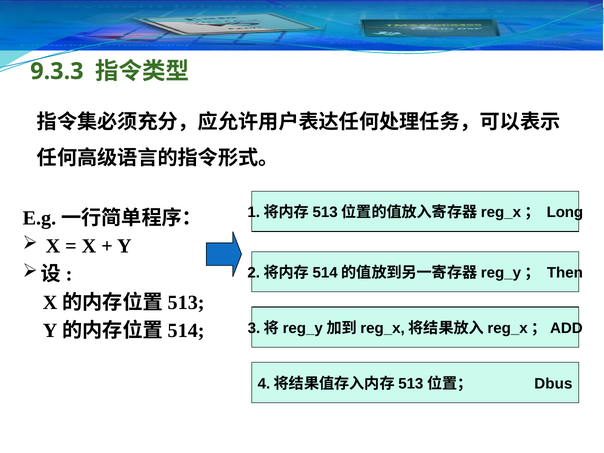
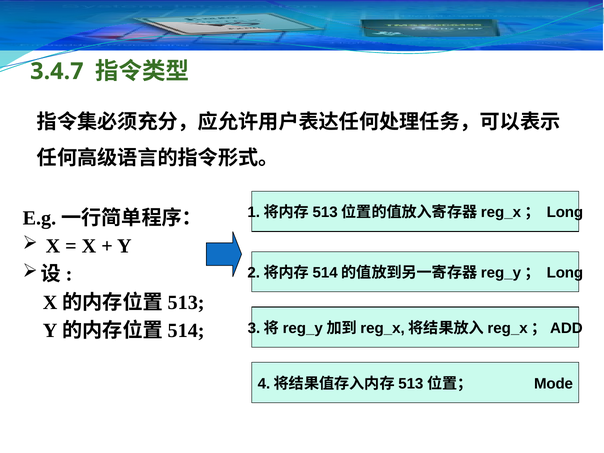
9.3.3: 9.3.3 -> 3.4.7 (57, 71)
Then: Then -> Long (565, 273)
Dbus: Dbus -> Mode (554, 384)
